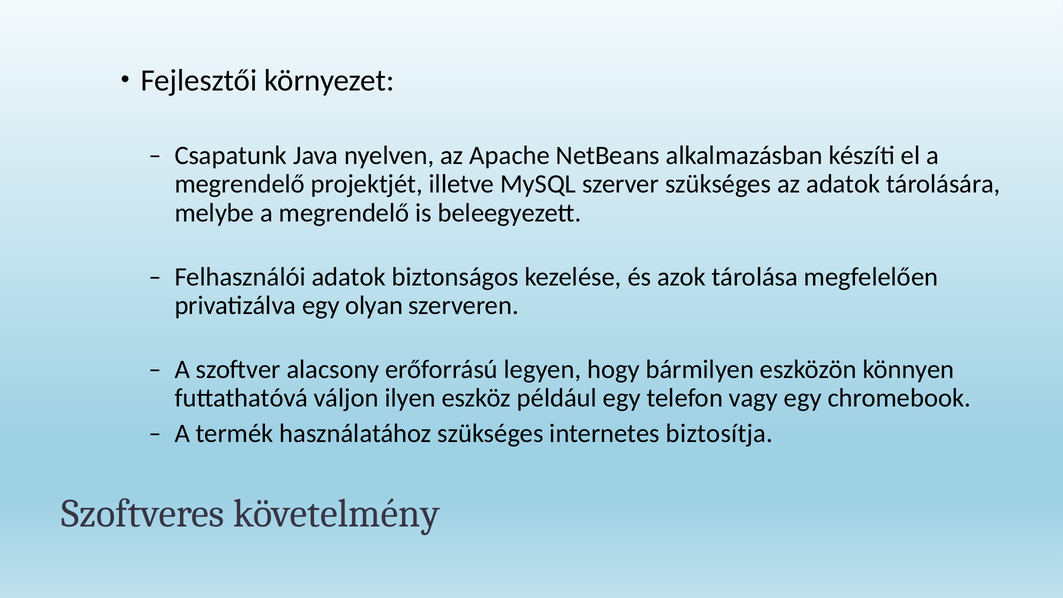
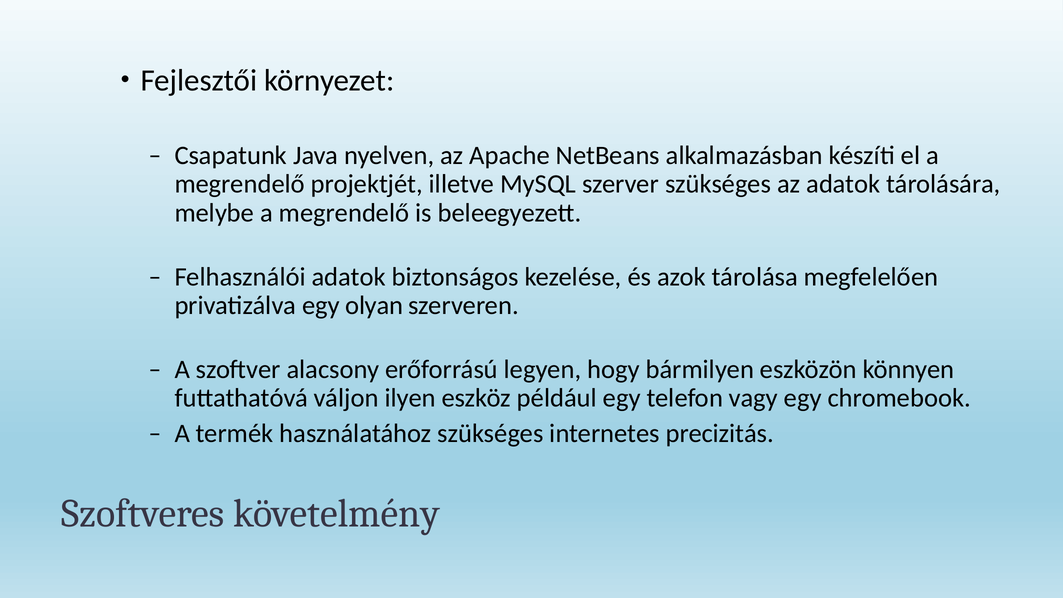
biztosítja: biztosítja -> precizitás (720, 434)
